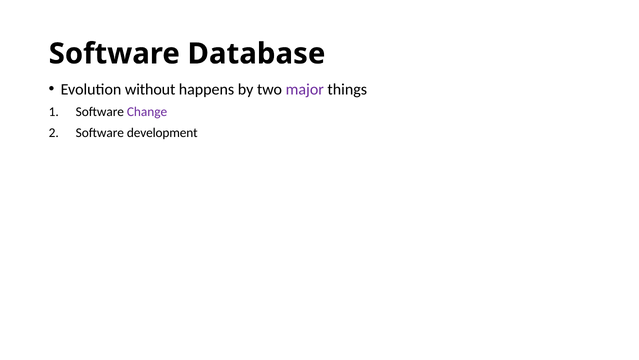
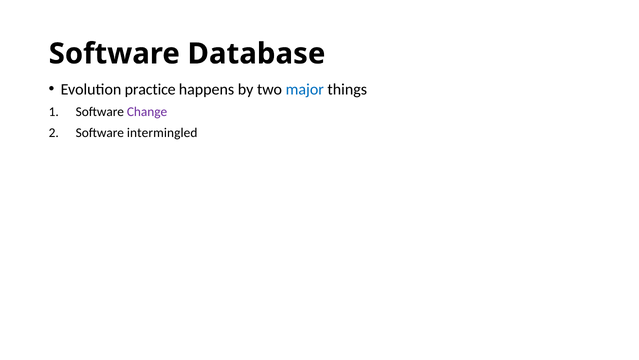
without: without -> practice (150, 89)
major colour: purple -> blue (305, 89)
development: development -> intermingled (162, 133)
